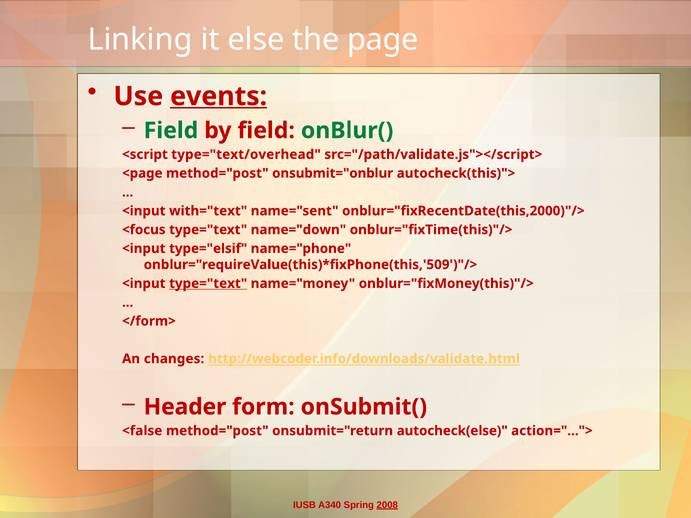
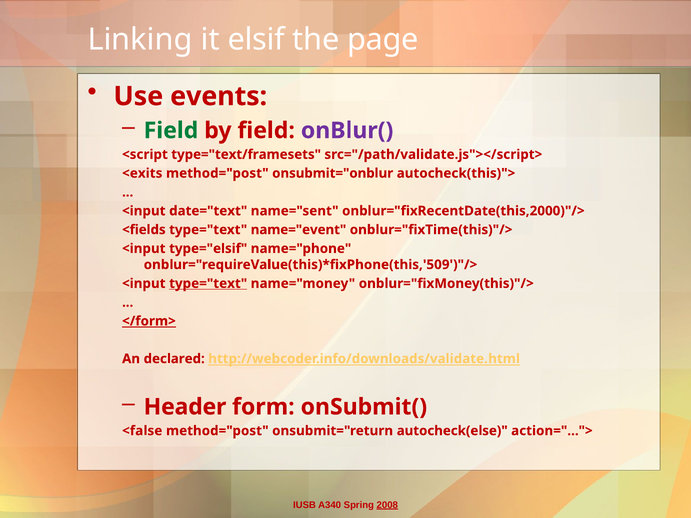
else: else -> elsif (256, 40)
events underline: present -> none (219, 96)
onBlur( colour: green -> purple (347, 131)
type="text/overhead: type="text/overhead -> type="text/framesets (246, 155)
<page: <page -> <exits (142, 173)
with="text: with="text -> date="text (208, 211)
<focus: <focus -> <fields (144, 230)
name="down: name="down -> name="event (298, 230)
</form> underline: none -> present (149, 321)
changes: changes -> declared (174, 359)
